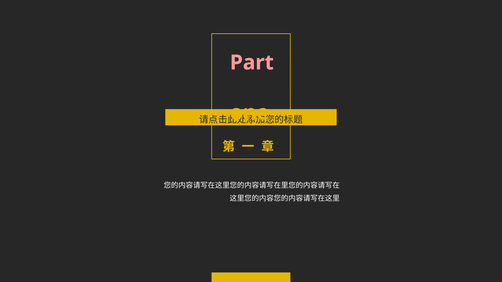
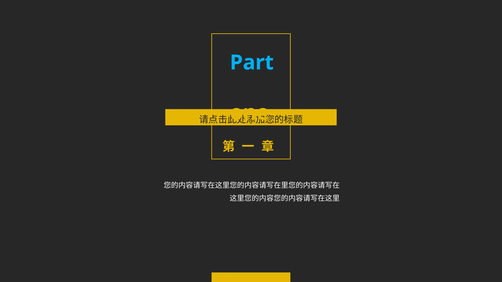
Part colour: pink -> light blue (252, 63)
